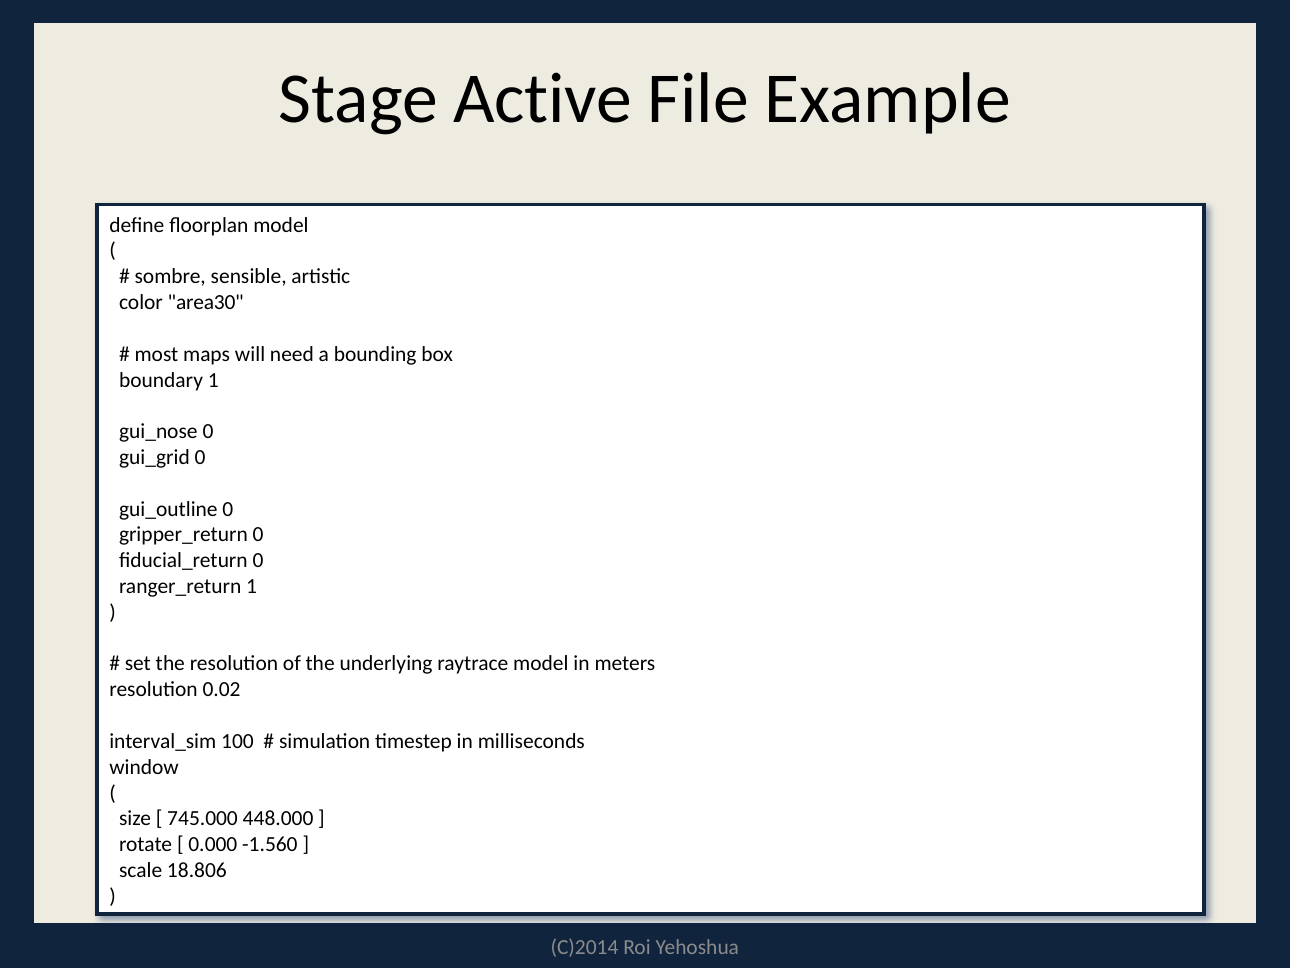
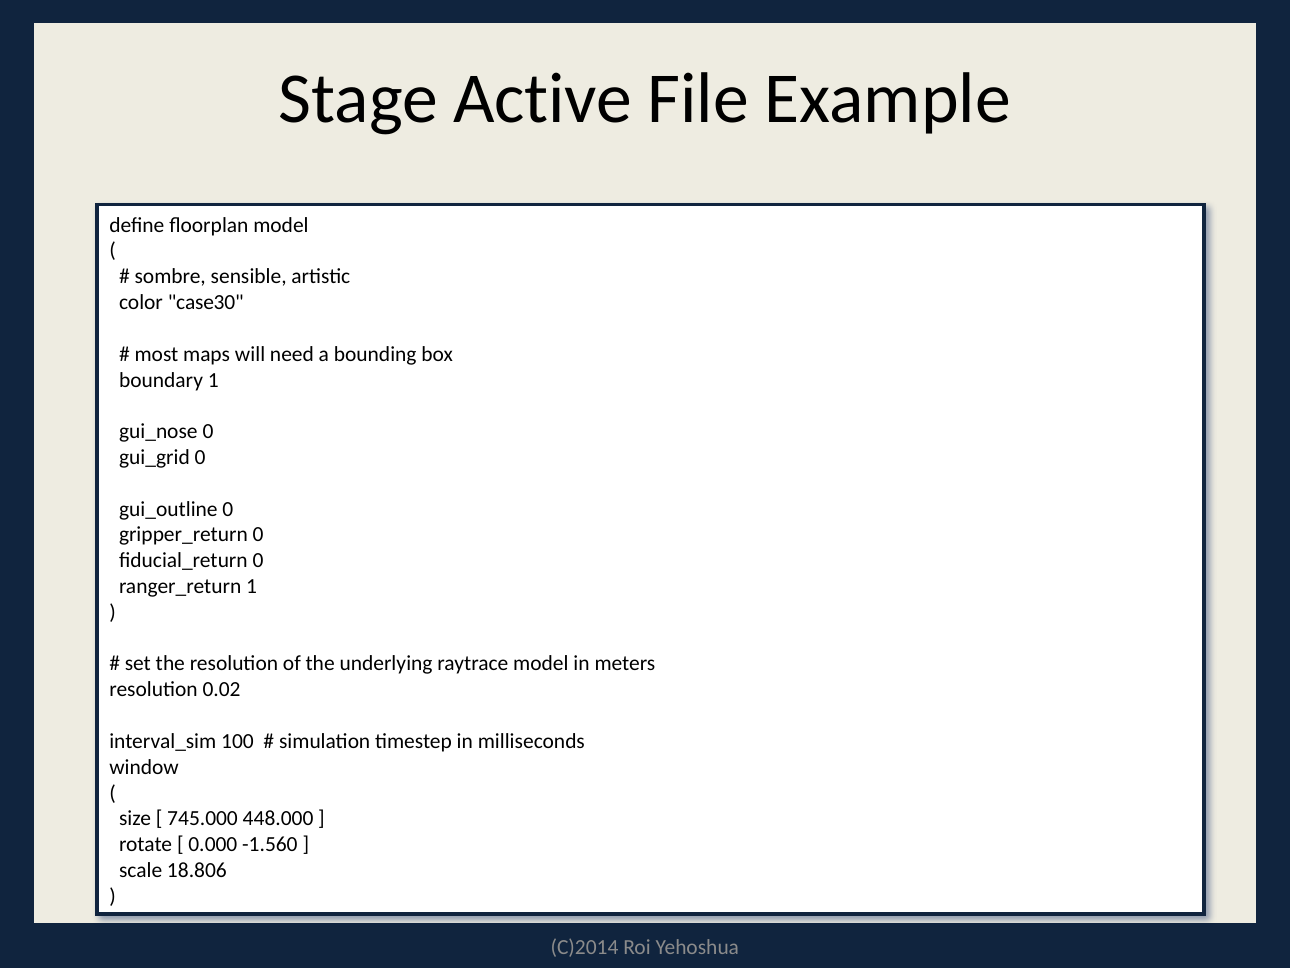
area30: area30 -> case30 (206, 302)
